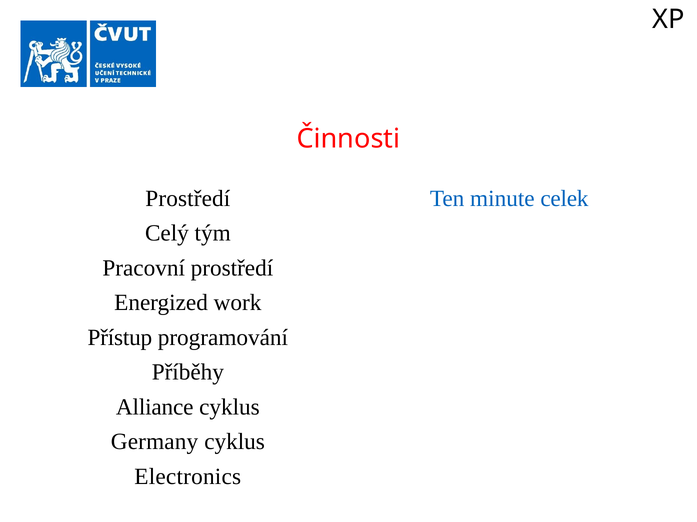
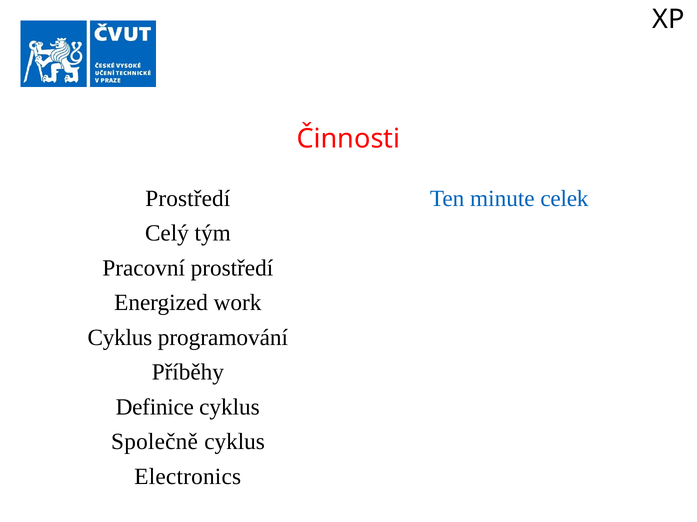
Přístup: Přístup -> Cyklus (120, 338)
Alliance: Alliance -> Definice (155, 408)
Germany: Germany -> Společně (154, 442)
